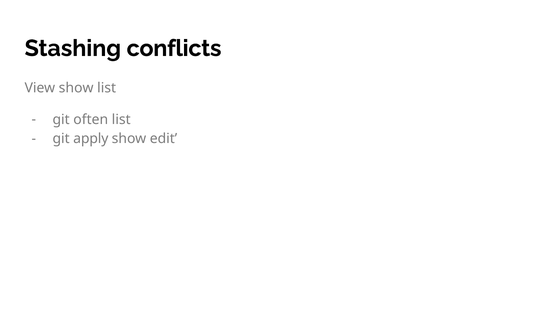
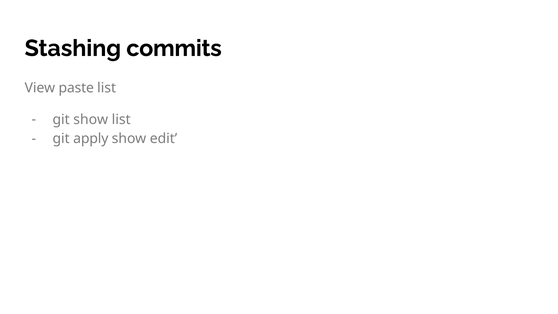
conflicts: conflicts -> commits (174, 48)
View show: show -> paste (76, 88)
git often: often -> show (91, 119)
